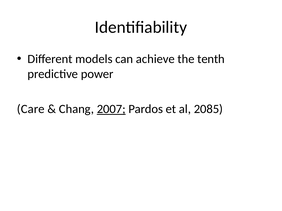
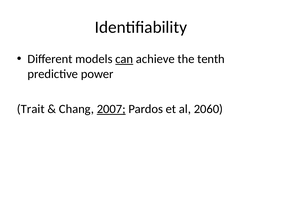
can underline: none -> present (124, 59)
Care: Care -> Trait (31, 109)
2085: 2085 -> 2060 (208, 109)
